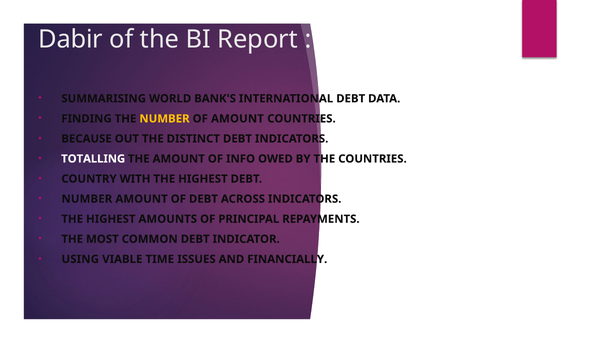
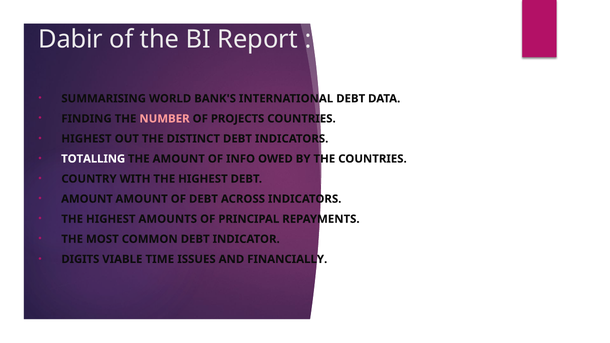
NUMBER colour: yellow -> pink (164, 119)
OF AMOUNT: AMOUNT -> PROJECTS (238, 119)
BECAUSE: BECAUSE -> HIGHEST (86, 139)
NUMBER: NUMBER -> AMOUNT (87, 199)
USING: USING -> DIGITS (80, 259)
